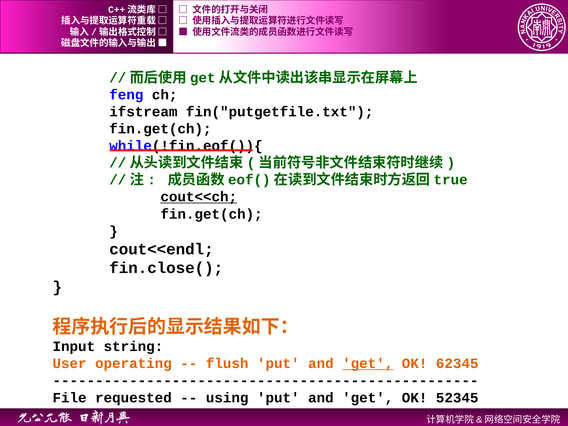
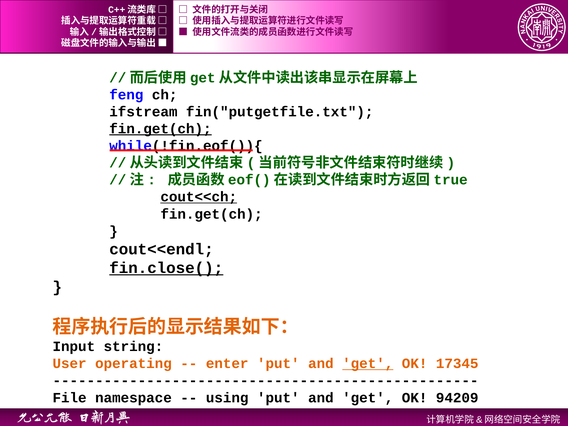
fin.get(ch underline: none -> present (160, 129)
fin.close( underline: none -> present (166, 268)
flush: flush -> enter (227, 364)
62345: 62345 -> 17345 (457, 364)
requested: requested -> namespace (133, 398)
52345: 52345 -> 94209 (457, 398)
